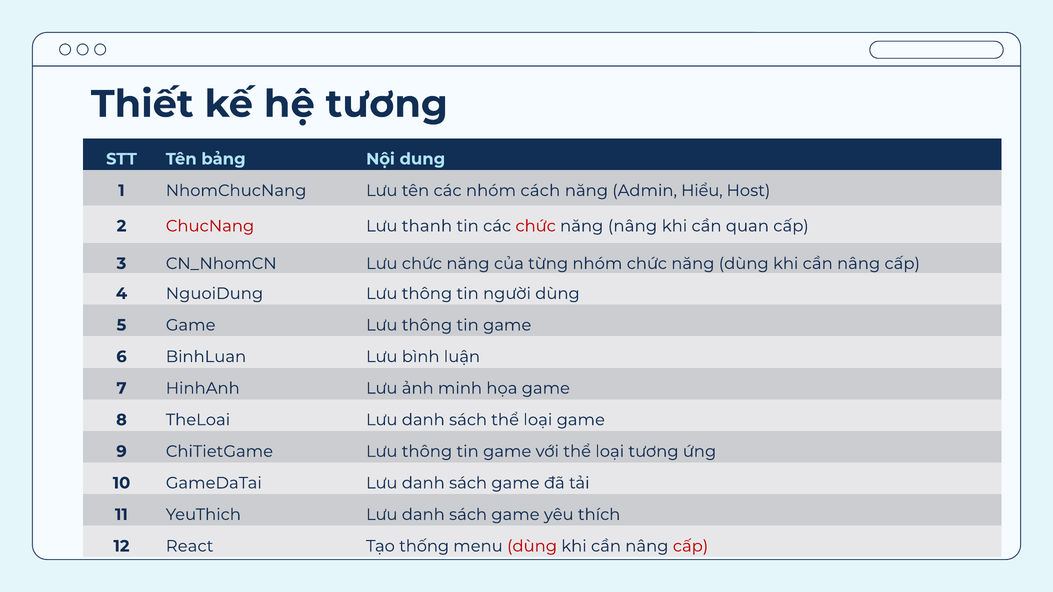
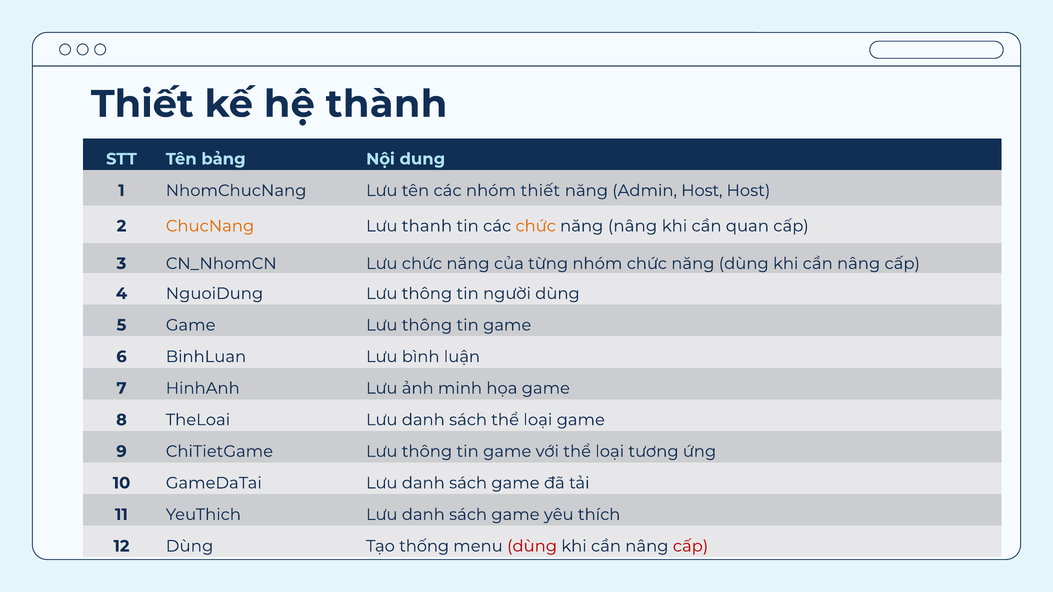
hệ tương: tương -> thành (387, 104)
nhóm cách: cách -> thiết (540, 191)
Admin Hiểu: Hiểu -> Host (702, 191)
ChucNang colour: red -> orange (210, 226)
chức colour: red -> orange (536, 226)
12 React: React -> Dùng (190, 546)
